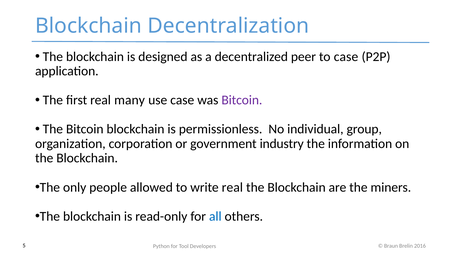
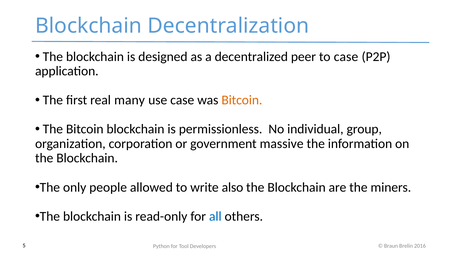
Bitcoin colour: purple -> orange (242, 100)
industry: industry -> massive (282, 144)
write real: real -> also (232, 187)
